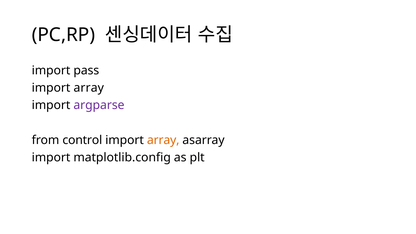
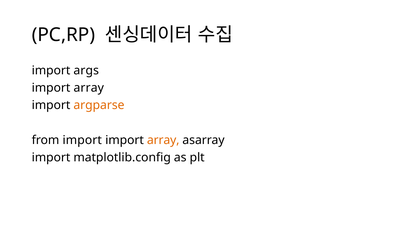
pass: pass -> args (86, 70)
argparse colour: purple -> orange (99, 105)
from control: control -> import (82, 140)
